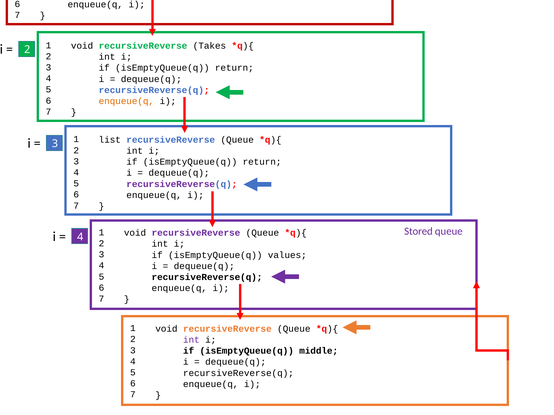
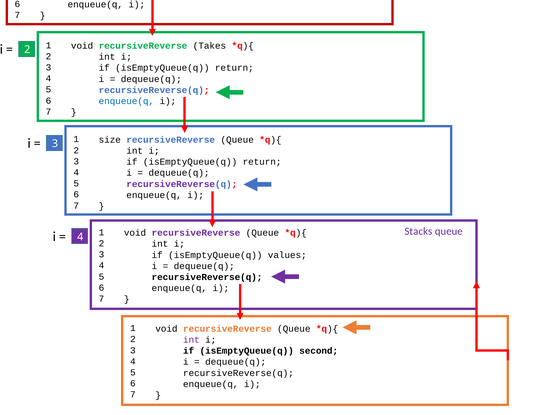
enqueue(q colour: orange -> blue (126, 101)
list: list -> size (110, 140)
Stored: Stored -> Stacks (418, 232)
middle: middle -> second (319, 351)
